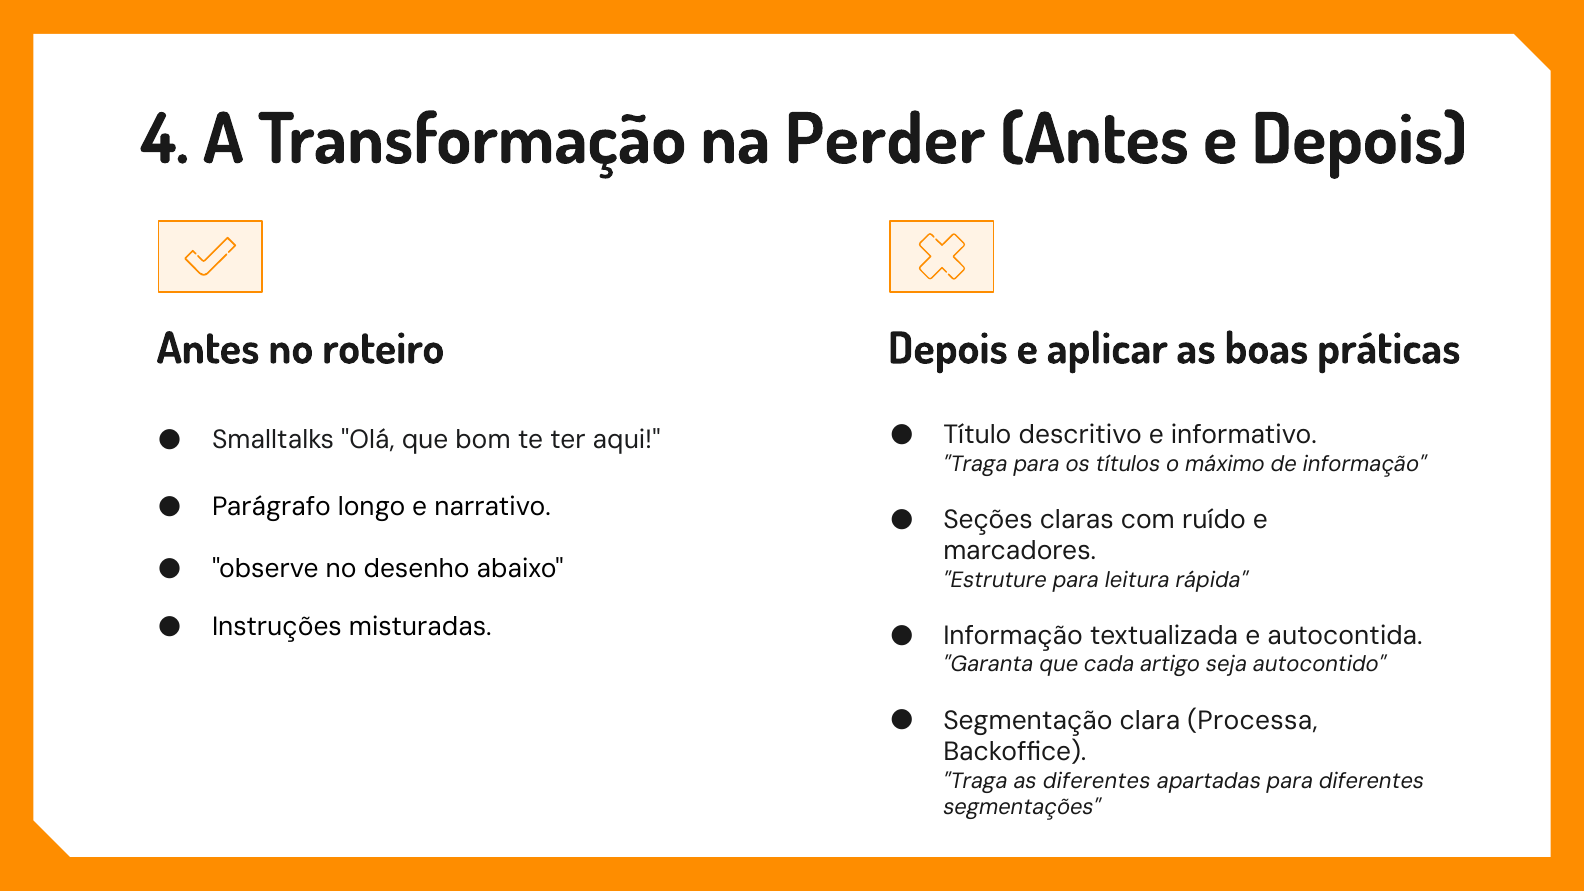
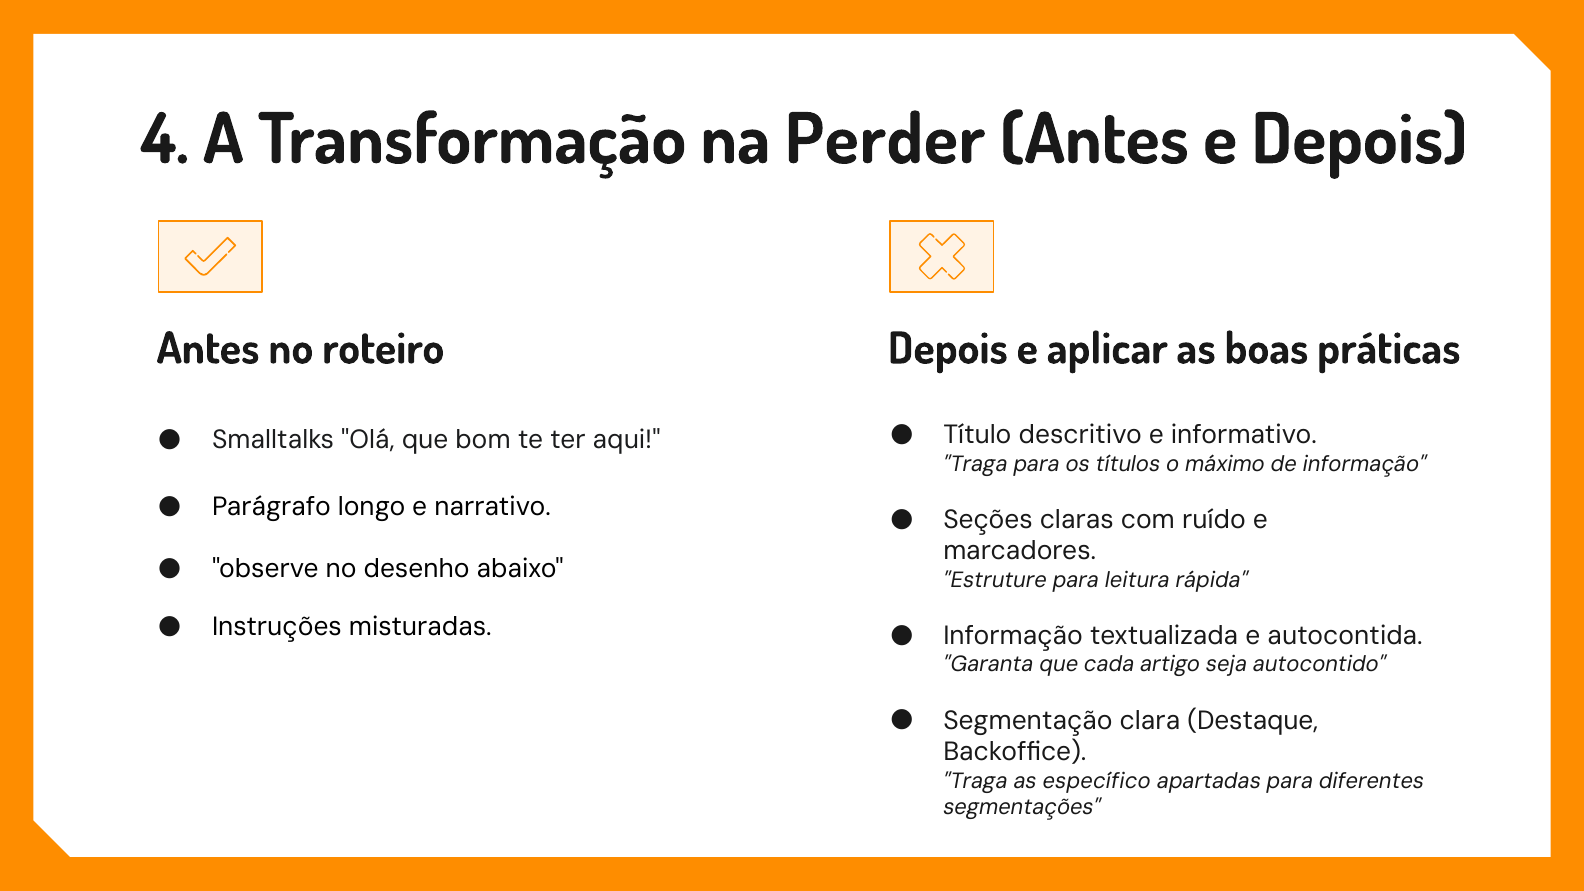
Processa: Processa -> Destaque (1253, 720)
as diferentes: diferentes -> específico (1097, 781)
